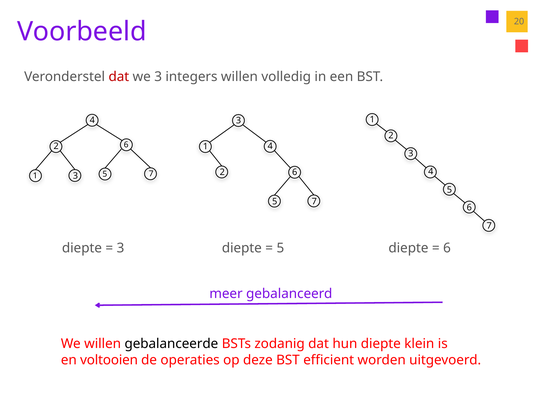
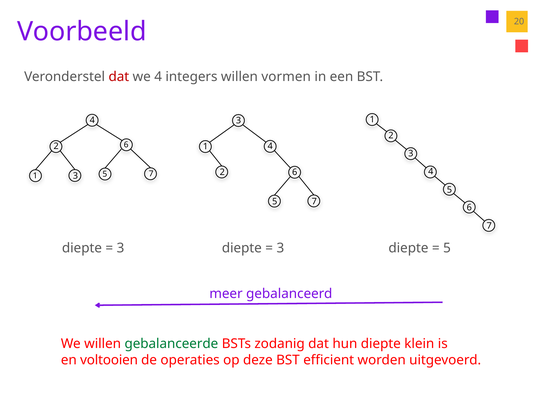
we 3: 3 -> 4 (158, 77)
volledig: volledig -> vormen (286, 77)
5: 5 -> 3 (280, 248)
6: 6 -> 5 (447, 248)
gebalanceerde colour: black -> green (171, 343)
